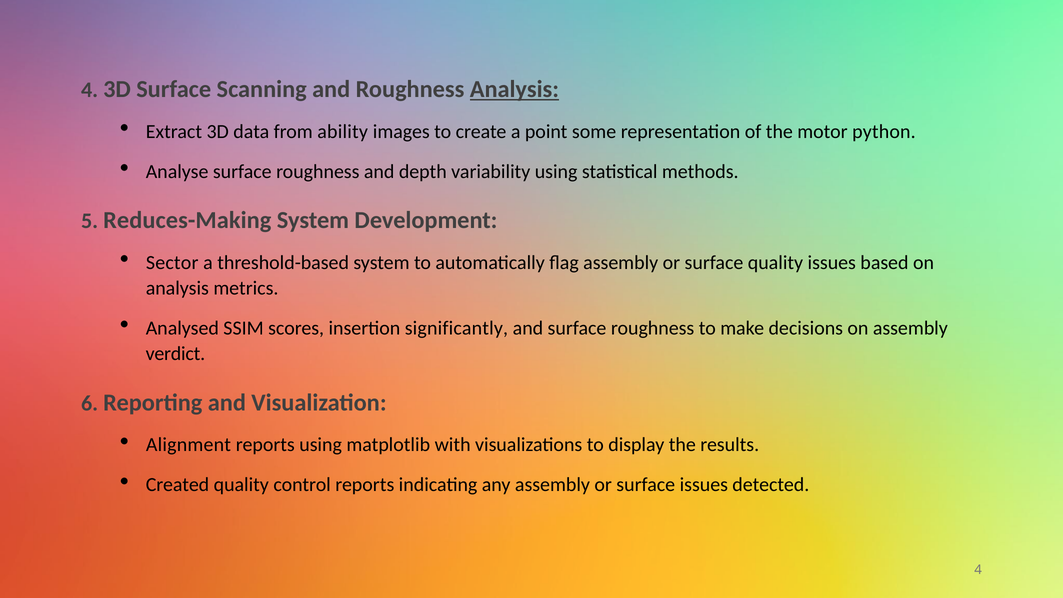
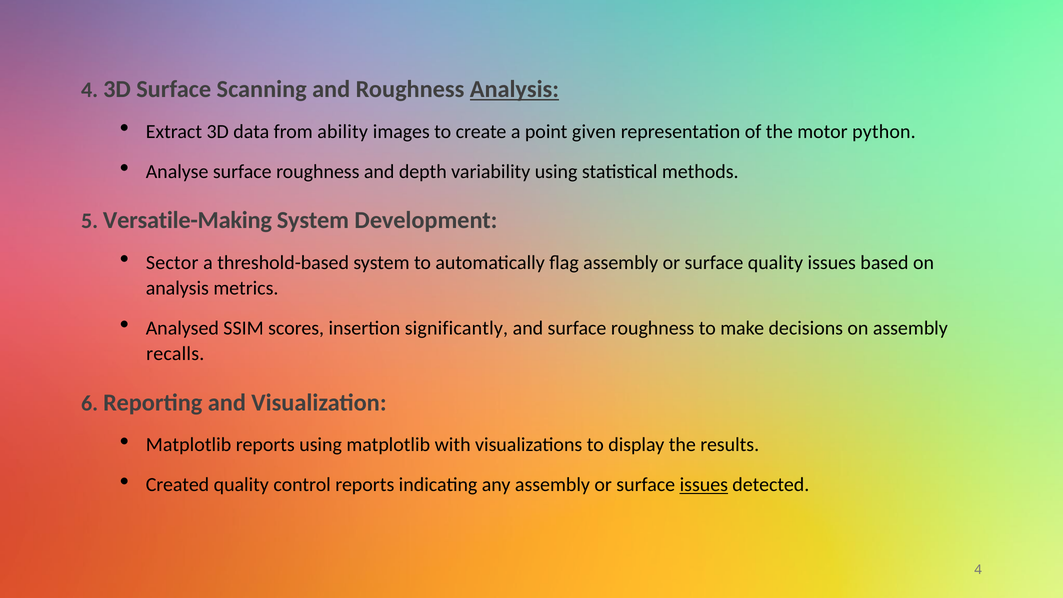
some: some -> given (594, 131)
Reduces-Making: Reduces-Making -> Versatile-Making (187, 220)
verdict: verdict -> recalls (175, 354)
Alignment: Alignment -> Matplotlib (189, 445)
issues underline: none -> present (704, 485)
